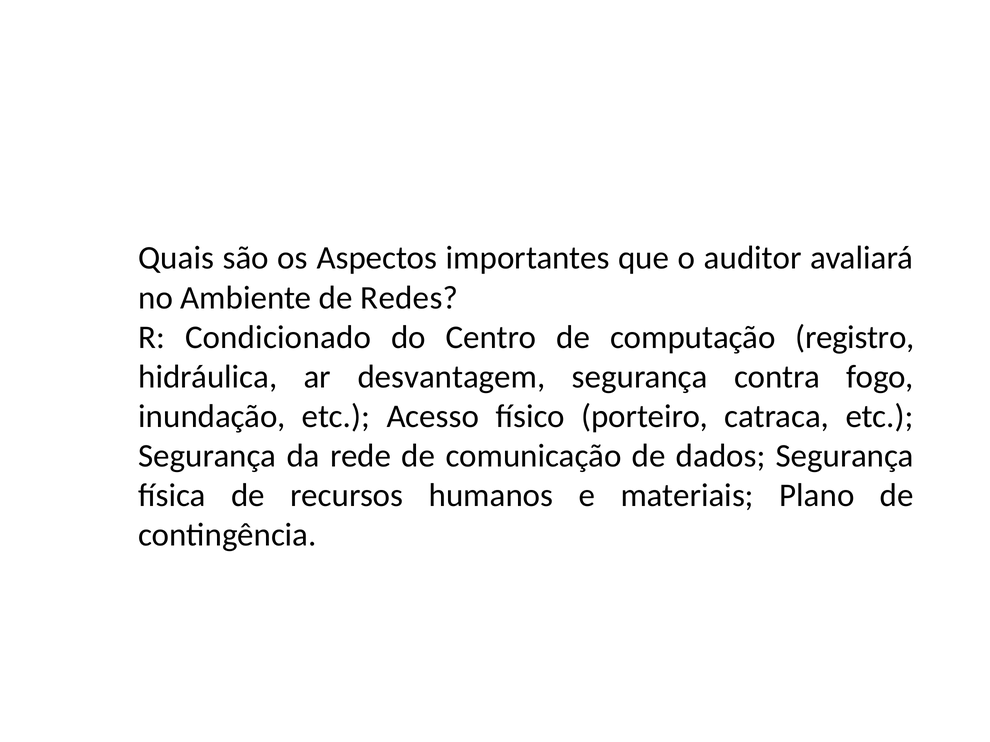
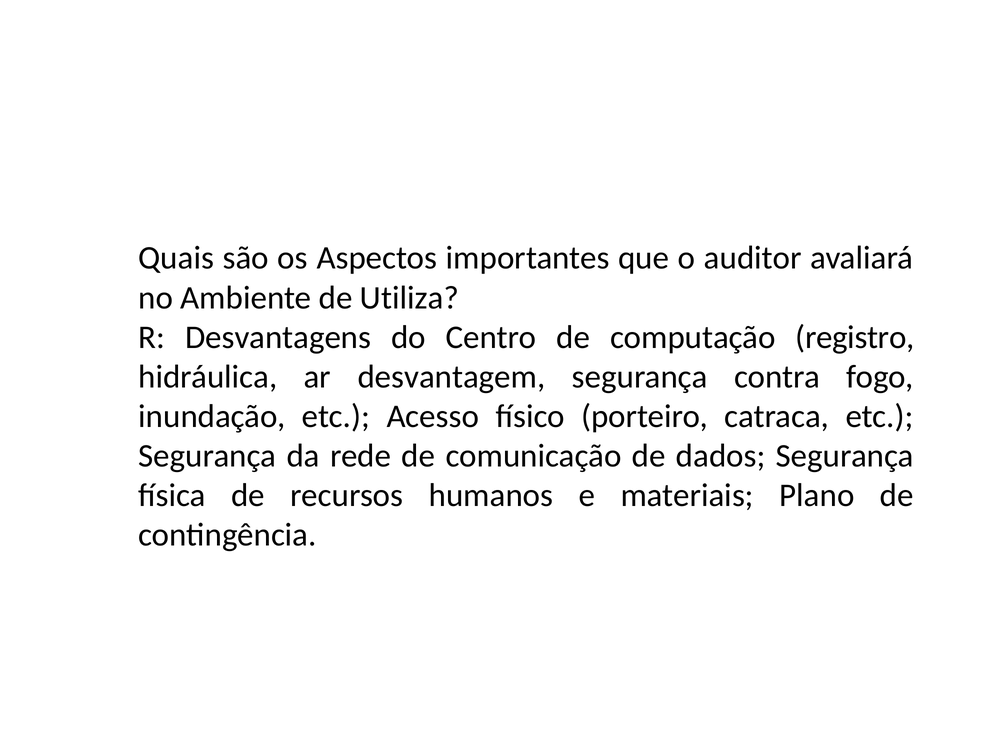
Redes: Redes -> Utiliza (409, 298)
Condicionado: Condicionado -> Desvantagens (278, 337)
